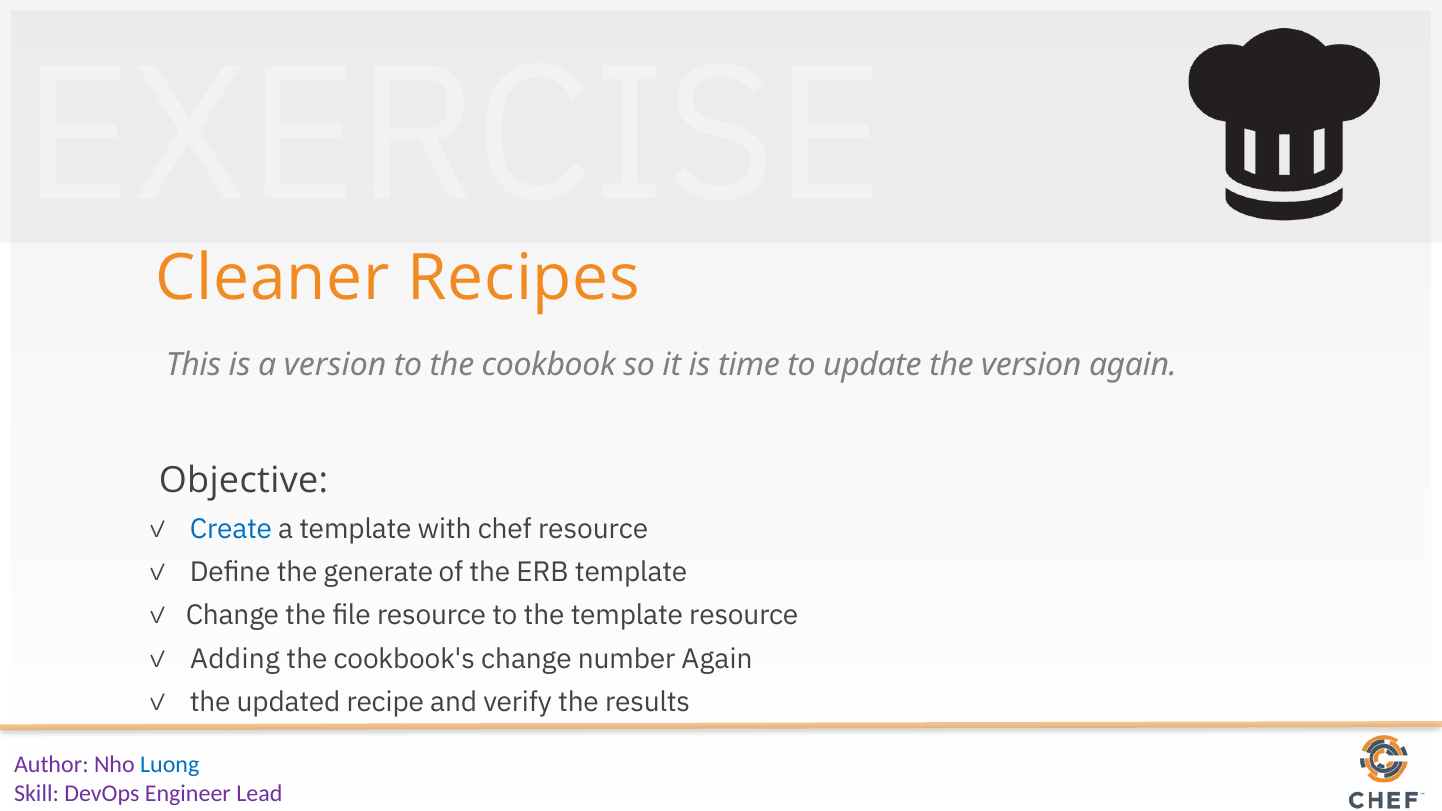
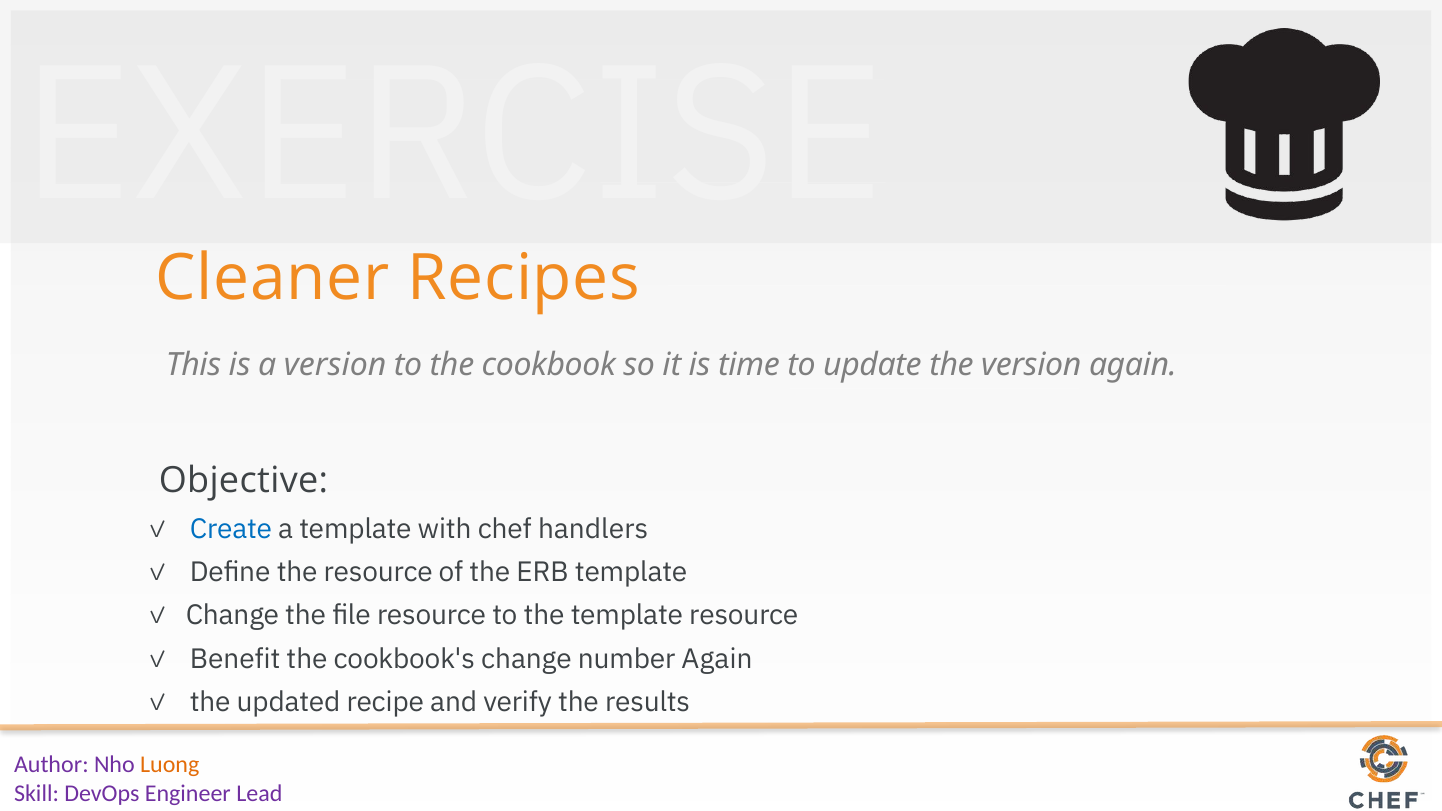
chef resource: resource -> handlers (593, 529)
the generate: generate -> resource (378, 573)
Adding: Adding -> Benefit (235, 659)
Luong colour: blue -> orange (170, 764)
